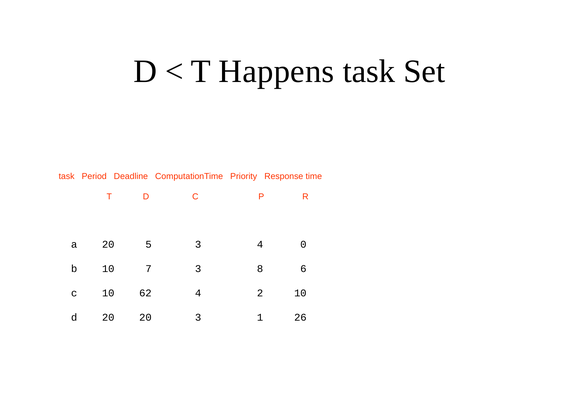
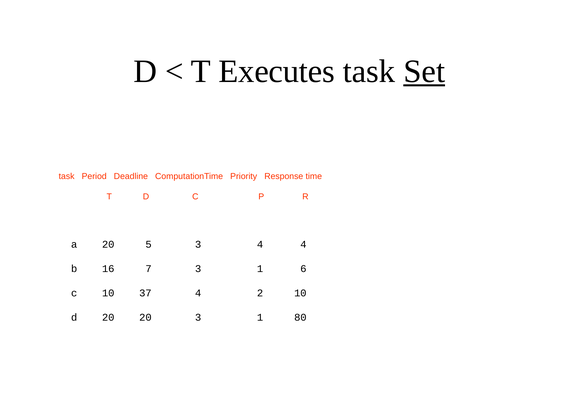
Happens: Happens -> Executes (277, 71)
Set underline: none -> present (424, 71)
4 0: 0 -> 4 (303, 244)
b 10: 10 -> 16 (108, 269)
7 3 8: 8 -> 1 (260, 269)
62: 62 -> 37 (145, 293)
26: 26 -> 80 (300, 317)
